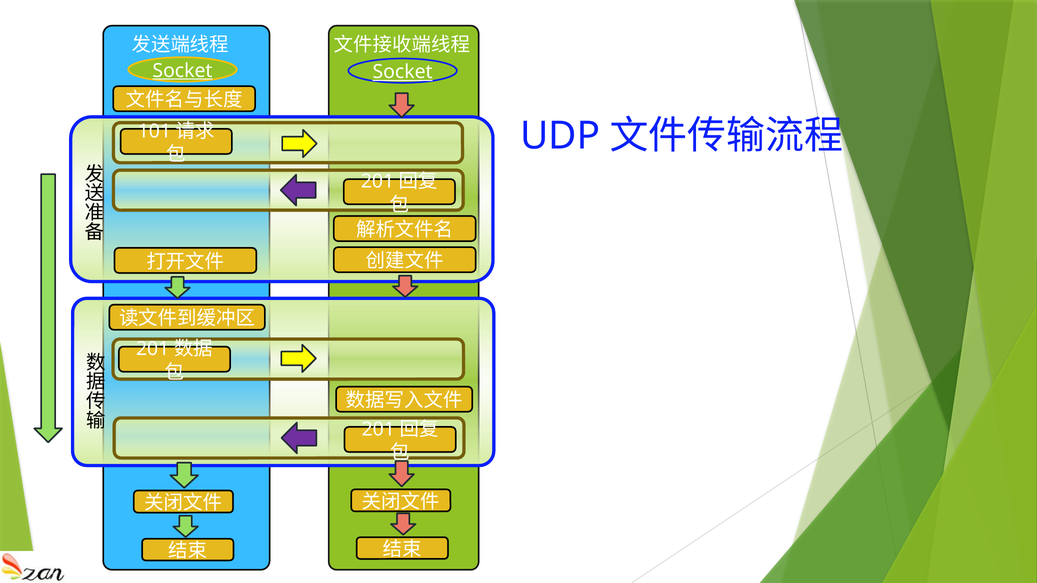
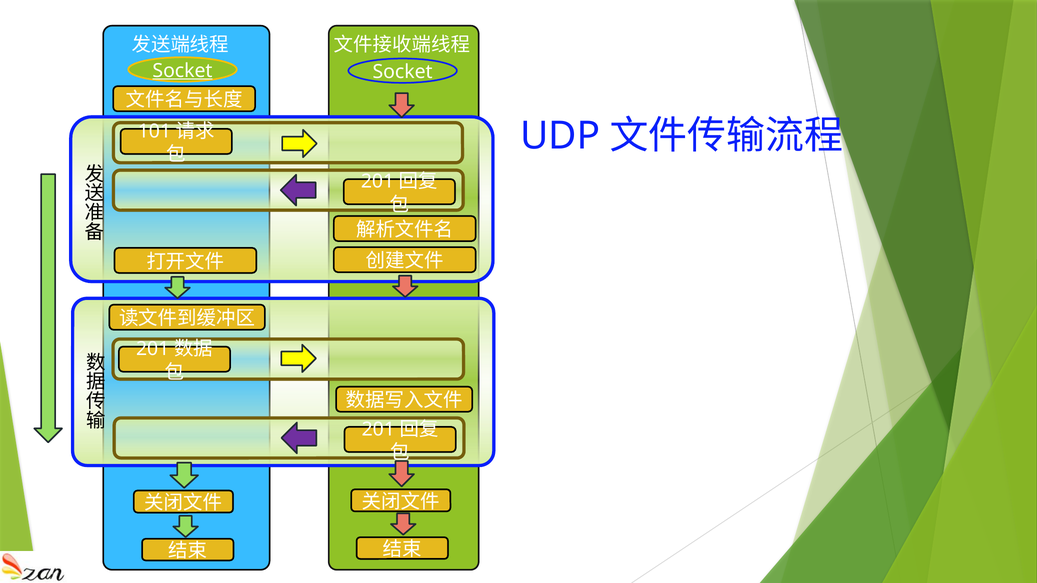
Socket underline: present -> none (403, 72)
